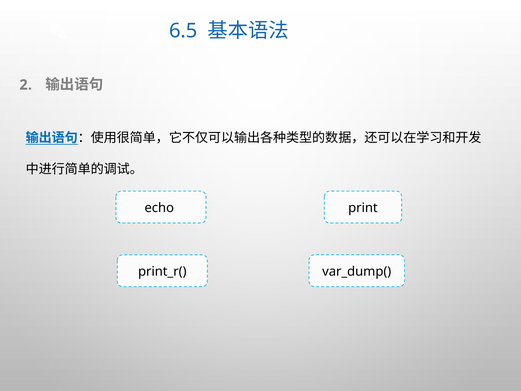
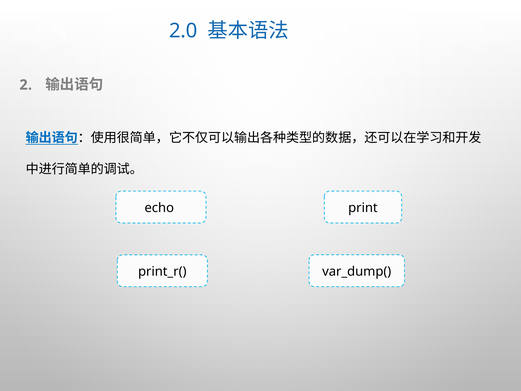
6.5: 6.5 -> 2.0 (183, 31)
